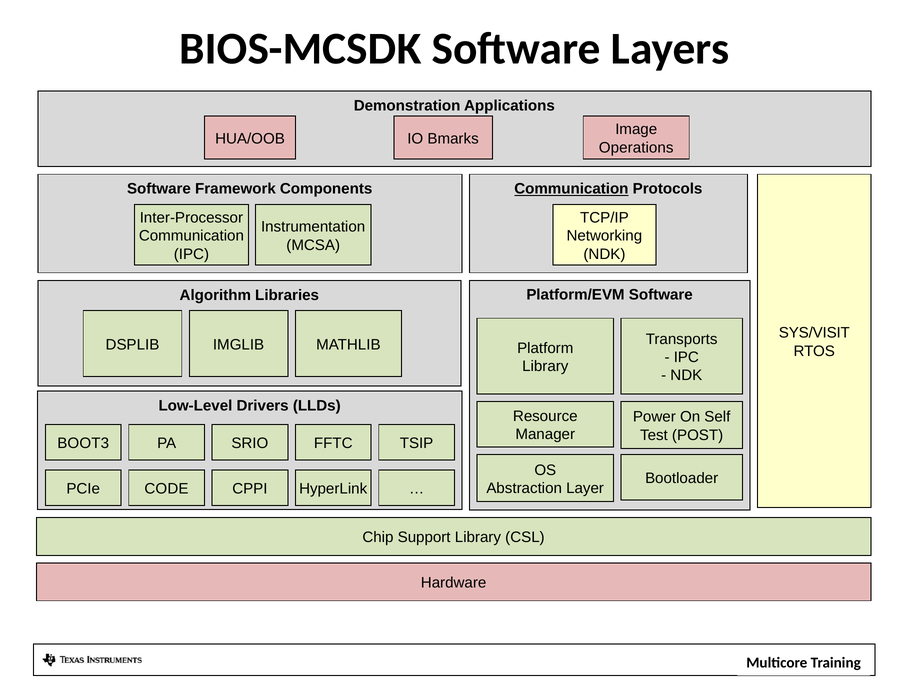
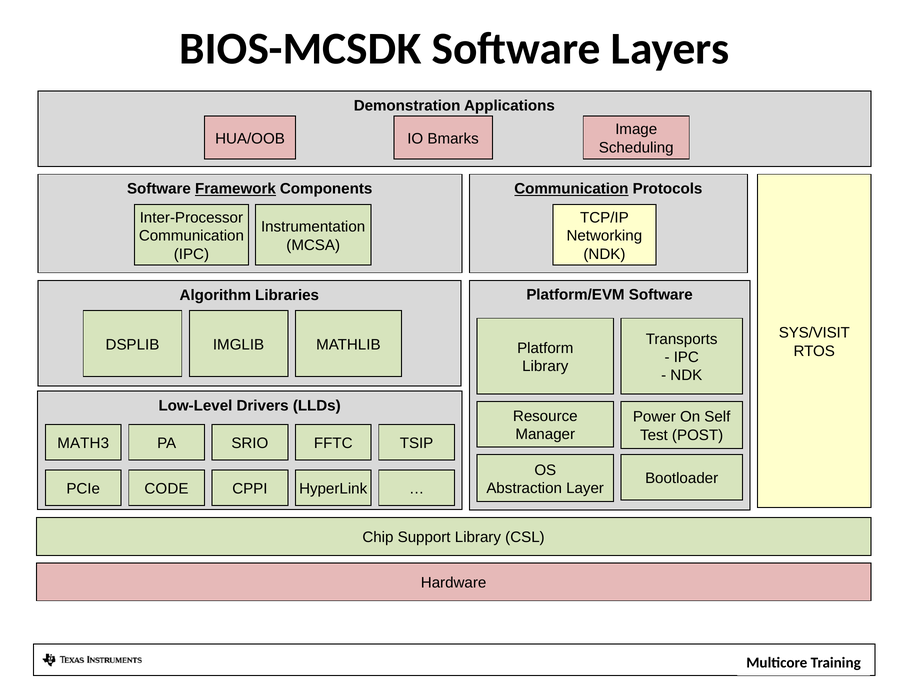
Operations: Operations -> Scheduling (636, 148)
Framework underline: none -> present (235, 189)
BOOT3: BOOT3 -> MATH3 (83, 443)
